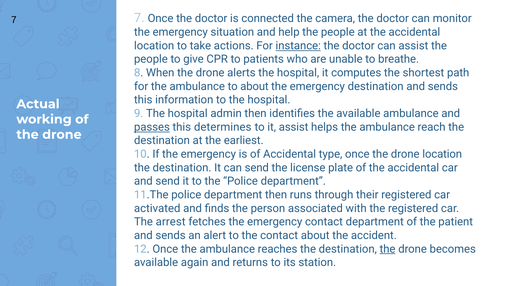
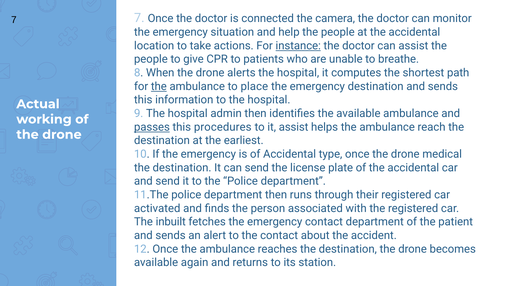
the underline: none -> present (159, 86)
to about: about -> place (254, 86)
determines: determines -> procedures (223, 127)
drone location: location -> medical (442, 154)
arrest: arrest -> inbuilt (171, 222)
the underline: present -> none (388, 249)
